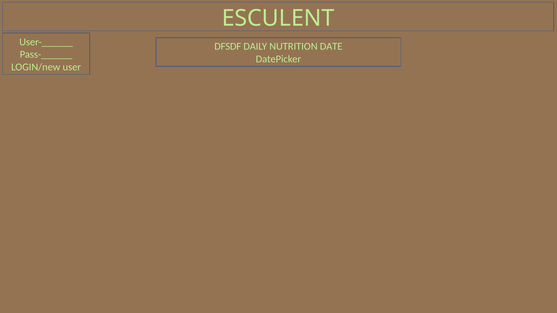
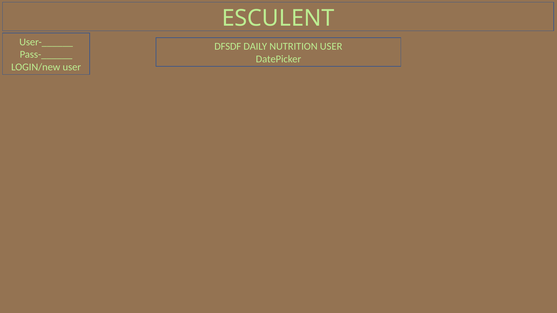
NUTRITION DATE: DATE -> USER (331, 47)
